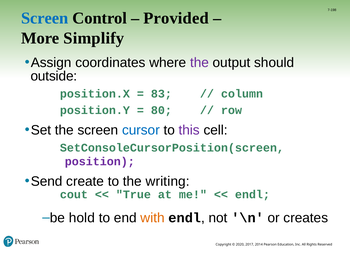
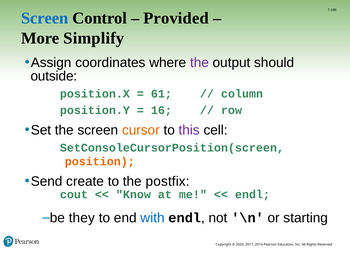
83: 83 -> 61 (161, 94)
80: 80 -> 16 (161, 110)
cursor colour: blue -> orange (141, 130)
position colour: purple -> orange (100, 161)
writing: writing -> postfix (168, 181)
True: True -> Know (133, 194)
hold: hold -> they (82, 217)
with colour: orange -> blue (153, 217)
creates: creates -> starting (306, 217)
